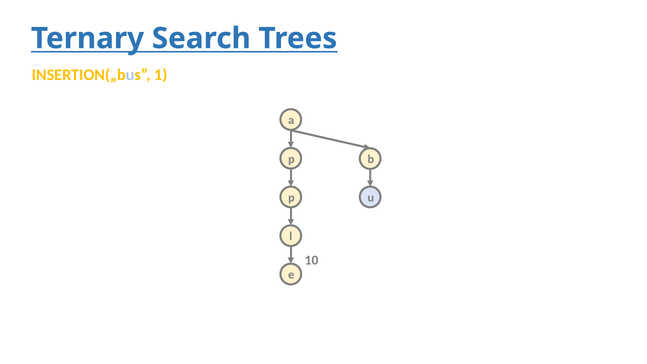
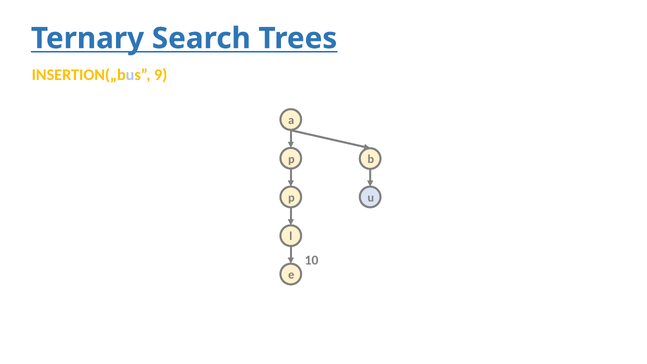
1: 1 -> 9 (161, 75)
